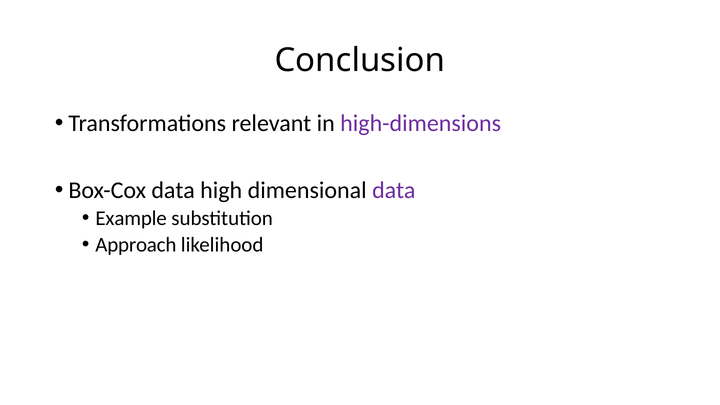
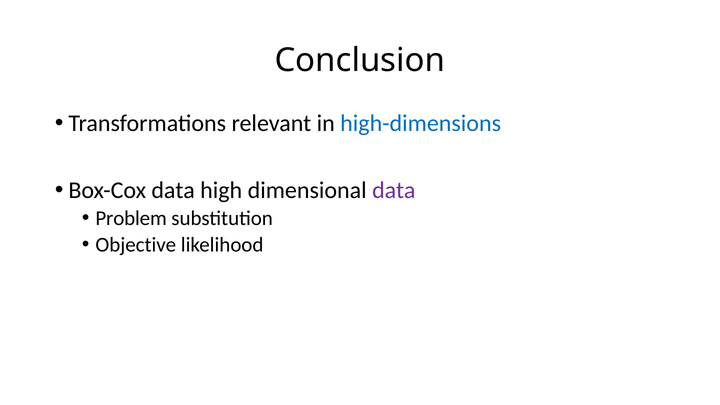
high-dimensions colour: purple -> blue (421, 123)
Example: Example -> Problem (131, 218)
Approach: Approach -> Objective (136, 245)
